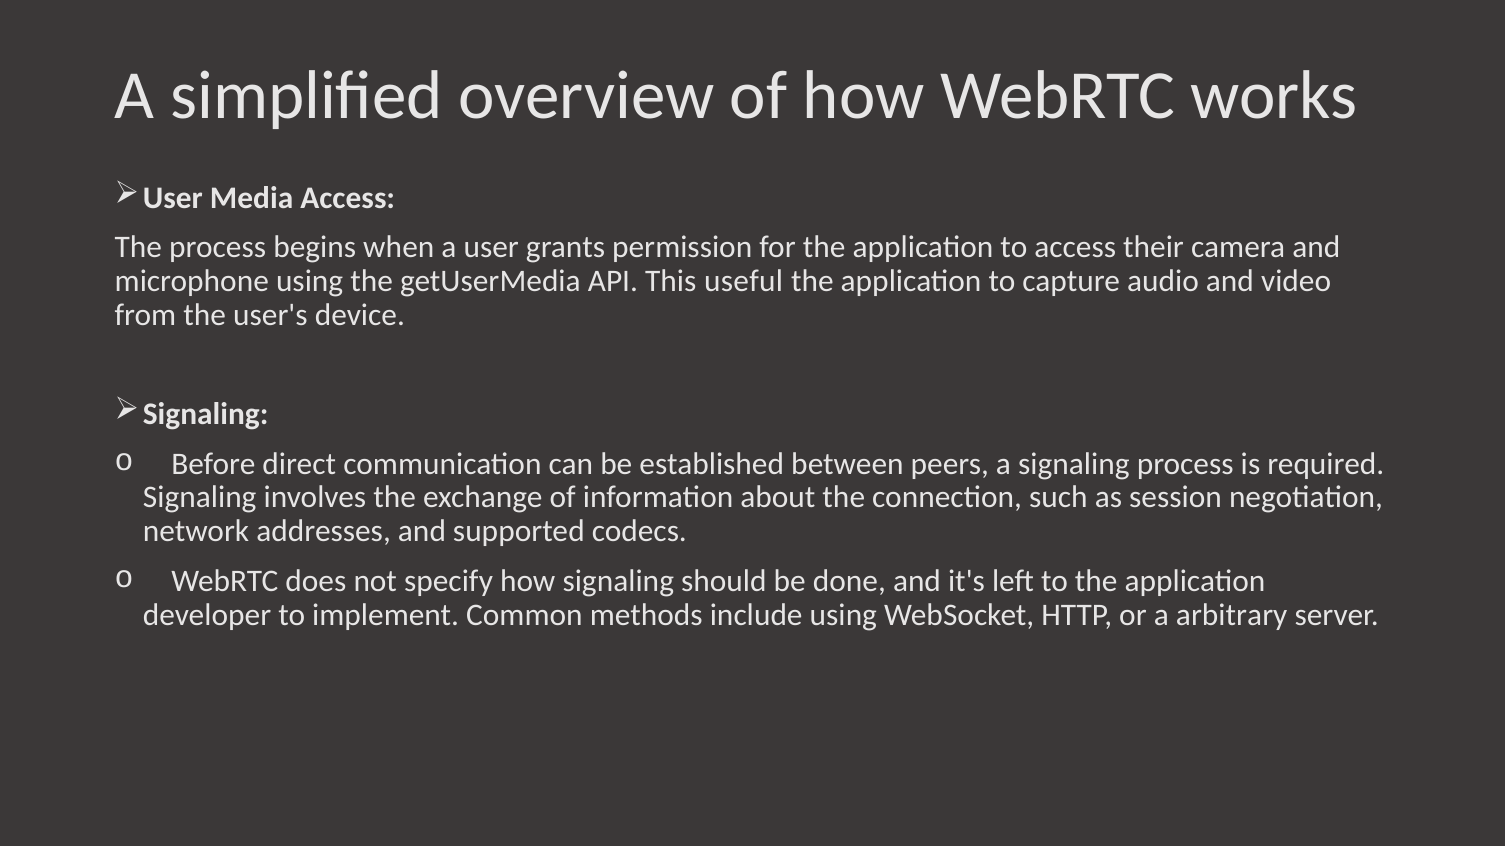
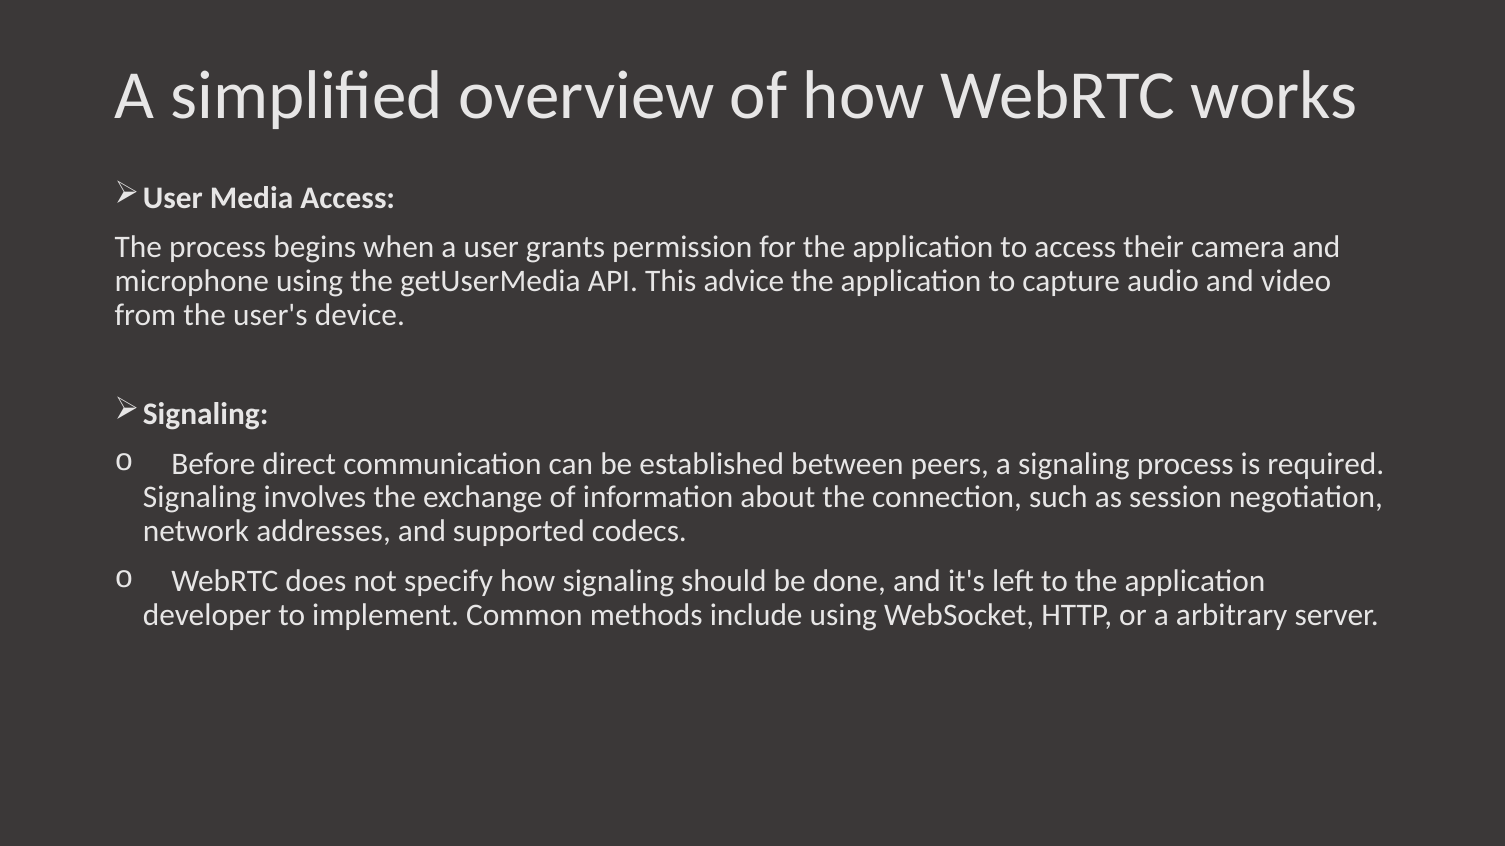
useful: useful -> advice (744, 281)
